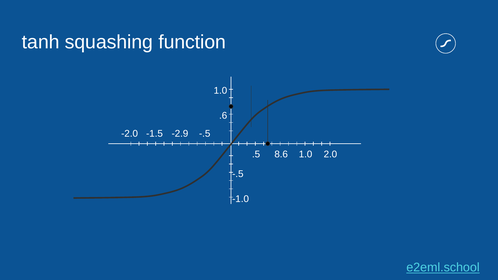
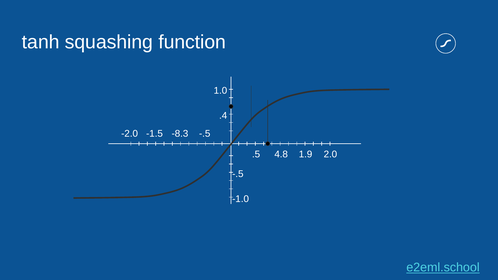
.6: .6 -> .4 (223, 116)
-2.9: -2.9 -> -8.3 (180, 134)
8.6: 8.6 -> 4.8 (281, 154)
.5 1.0: 1.0 -> 1.9 (306, 154)
